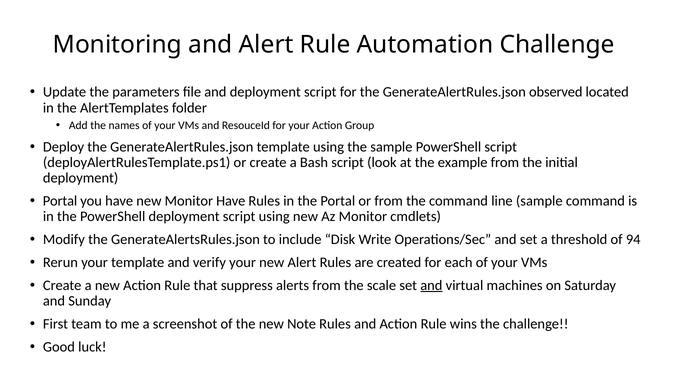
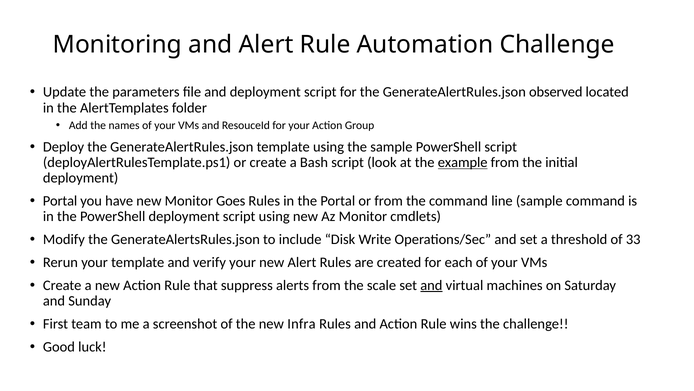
example underline: none -> present (463, 162)
Monitor Have: Have -> Goes (231, 201)
94: 94 -> 33 (633, 239)
Note: Note -> Infra (301, 323)
